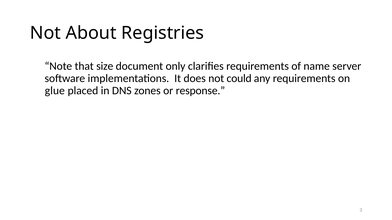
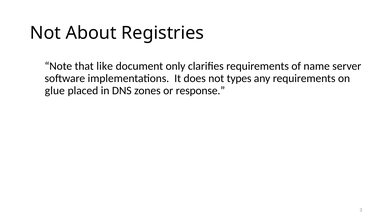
size: size -> like (105, 66)
could: could -> types (239, 79)
